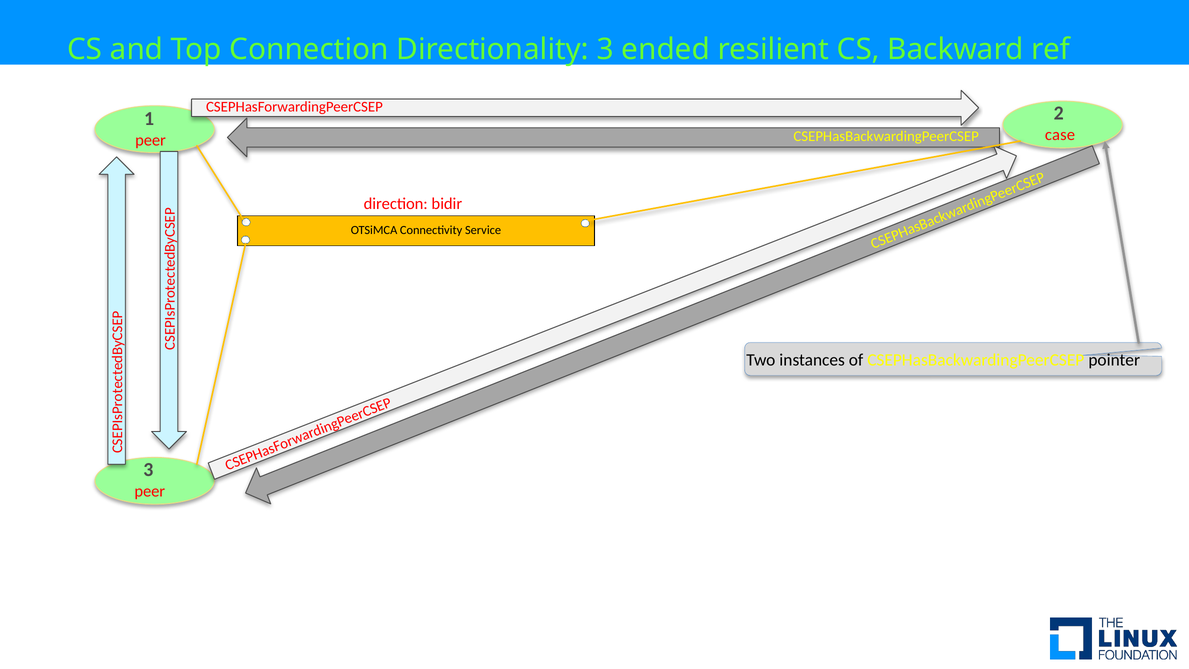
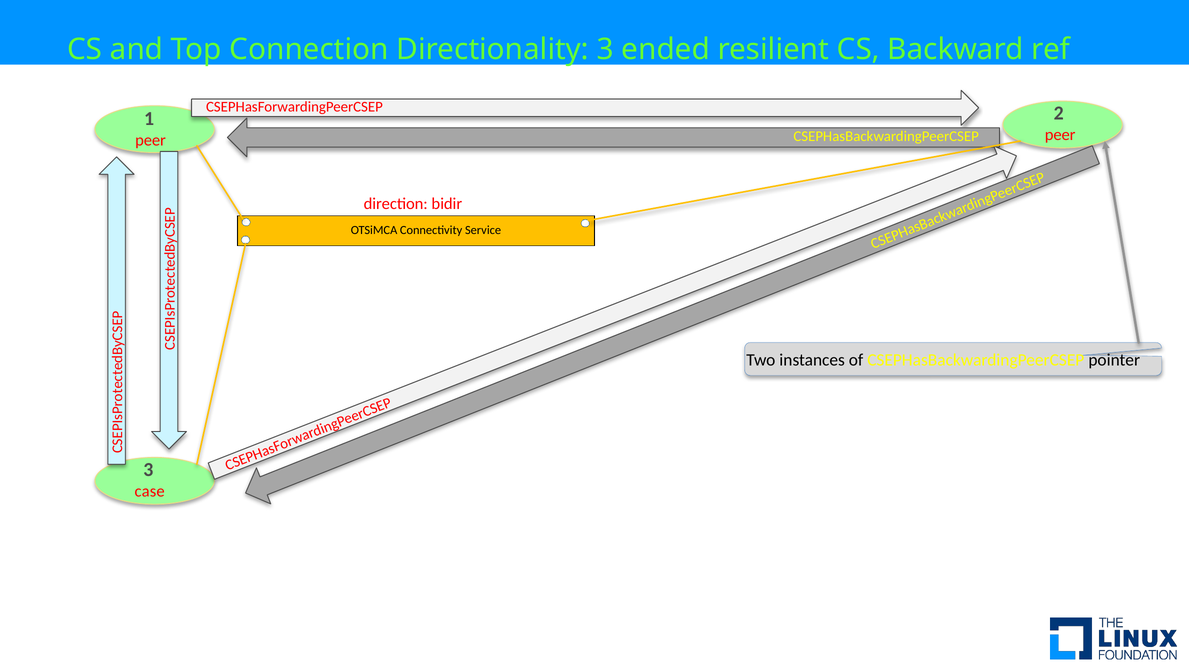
case: case -> peer (1060, 135)
peer: peer -> case (150, 491)
